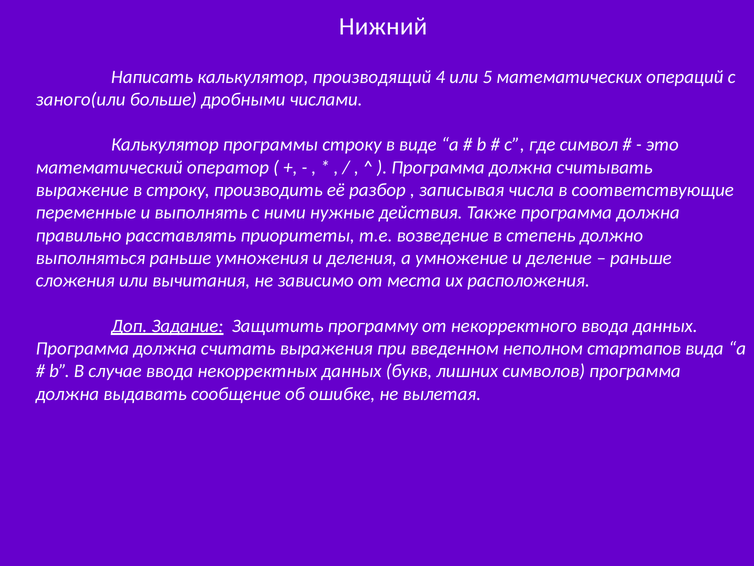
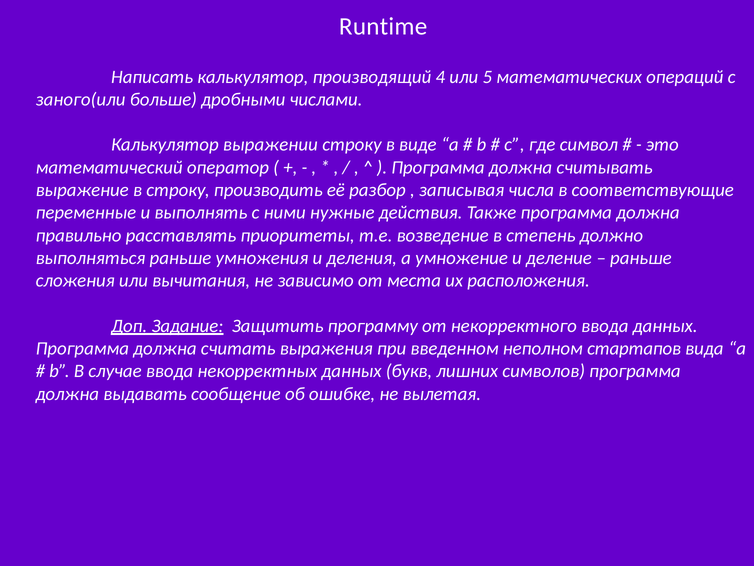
Нижний: Нижний -> Runtime (383, 26)
программы: программы -> выражении (270, 145)
